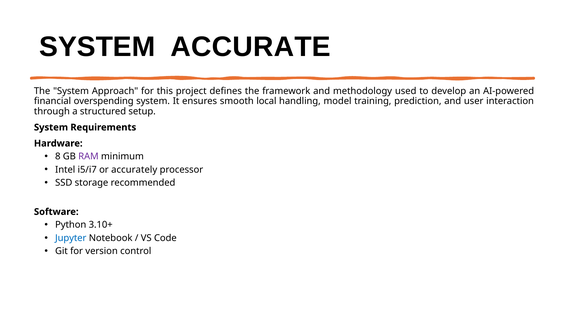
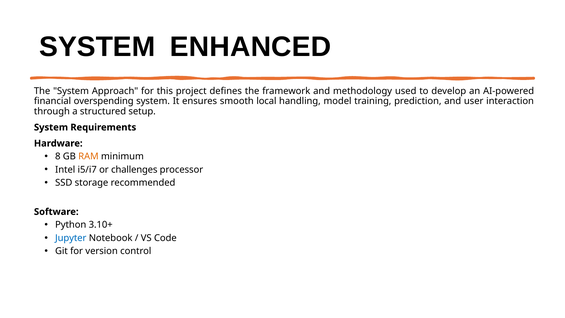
ACCURATE: ACCURATE -> ENHANCED (251, 47)
RAM colour: purple -> orange (88, 156)
accurately: accurately -> challenges (134, 169)
